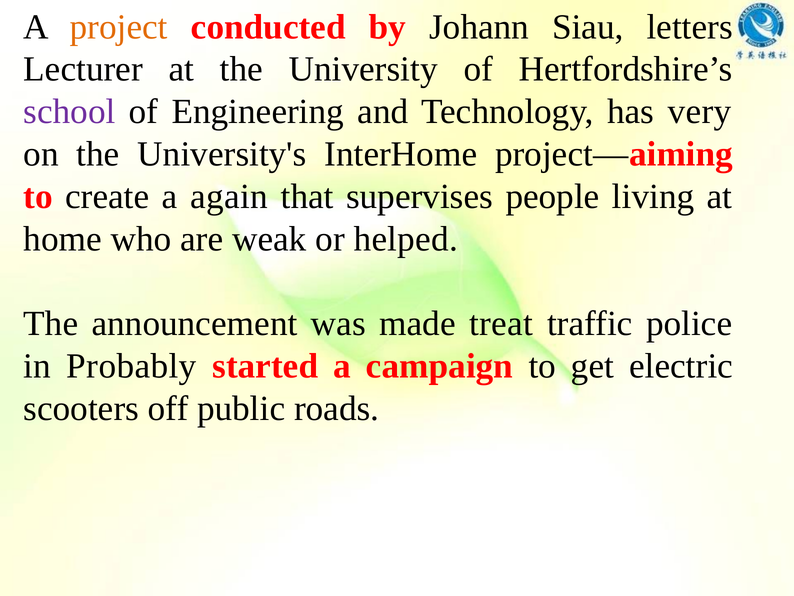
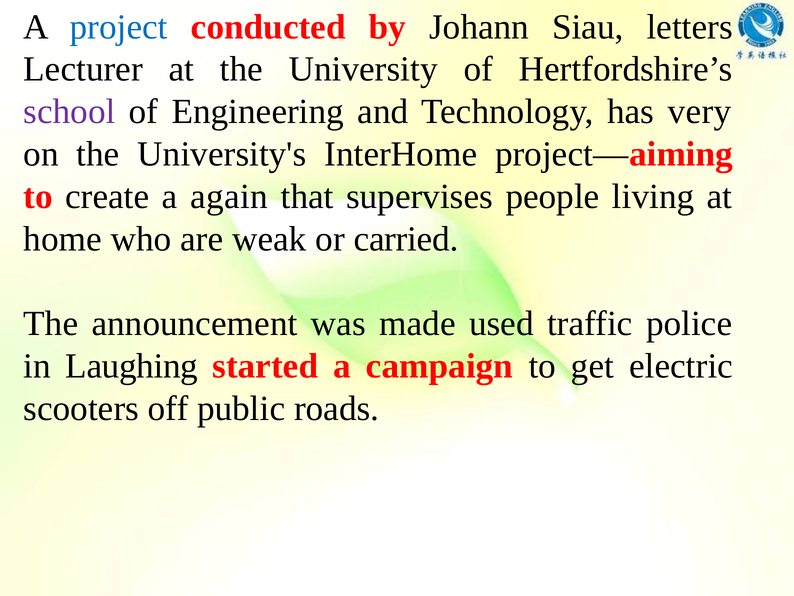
project colour: orange -> blue (119, 27)
helped: helped -> carried (406, 239)
treat: treat -> used (501, 323)
Probably: Probably -> Laughing (132, 366)
